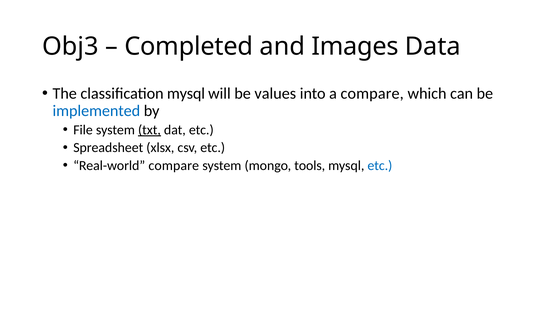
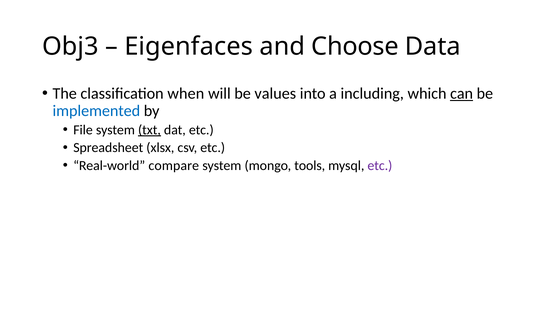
Completed: Completed -> Eigenfaces (189, 46)
Images: Images -> Choose (355, 46)
classification mysql: mysql -> when (186, 93)
a compare: compare -> including (372, 93)
can underline: none -> present (462, 93)
etc colour: blue -> purple (380, 166)
